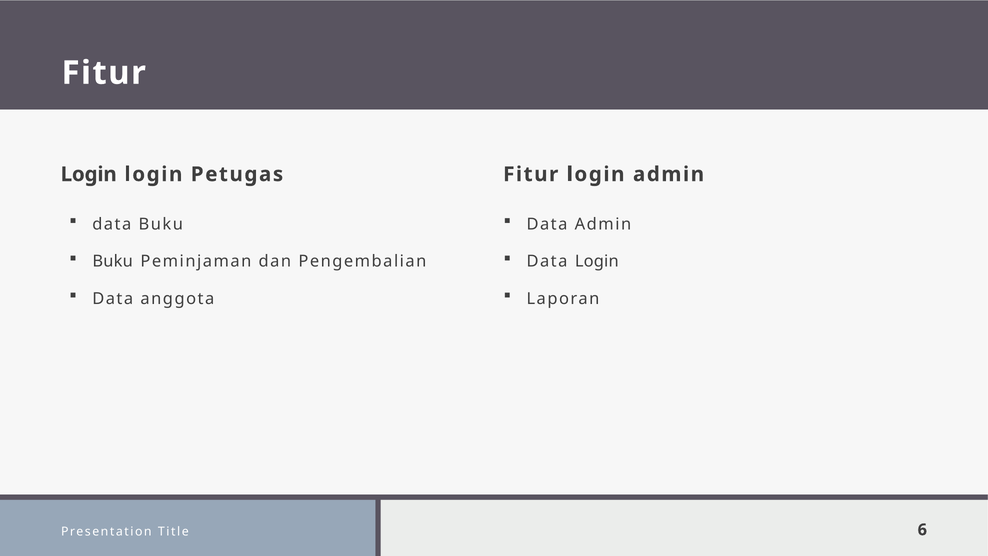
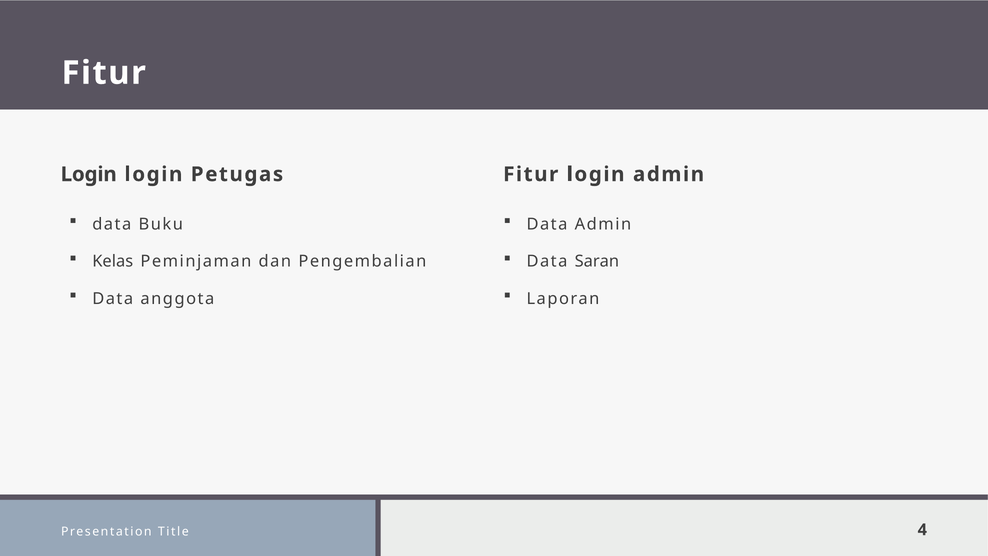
Buku: Buku -> Kelas (113, 261)
Data Login: Login -> Saran (597, 261)
6: 6 -> 4 (922, 530)
